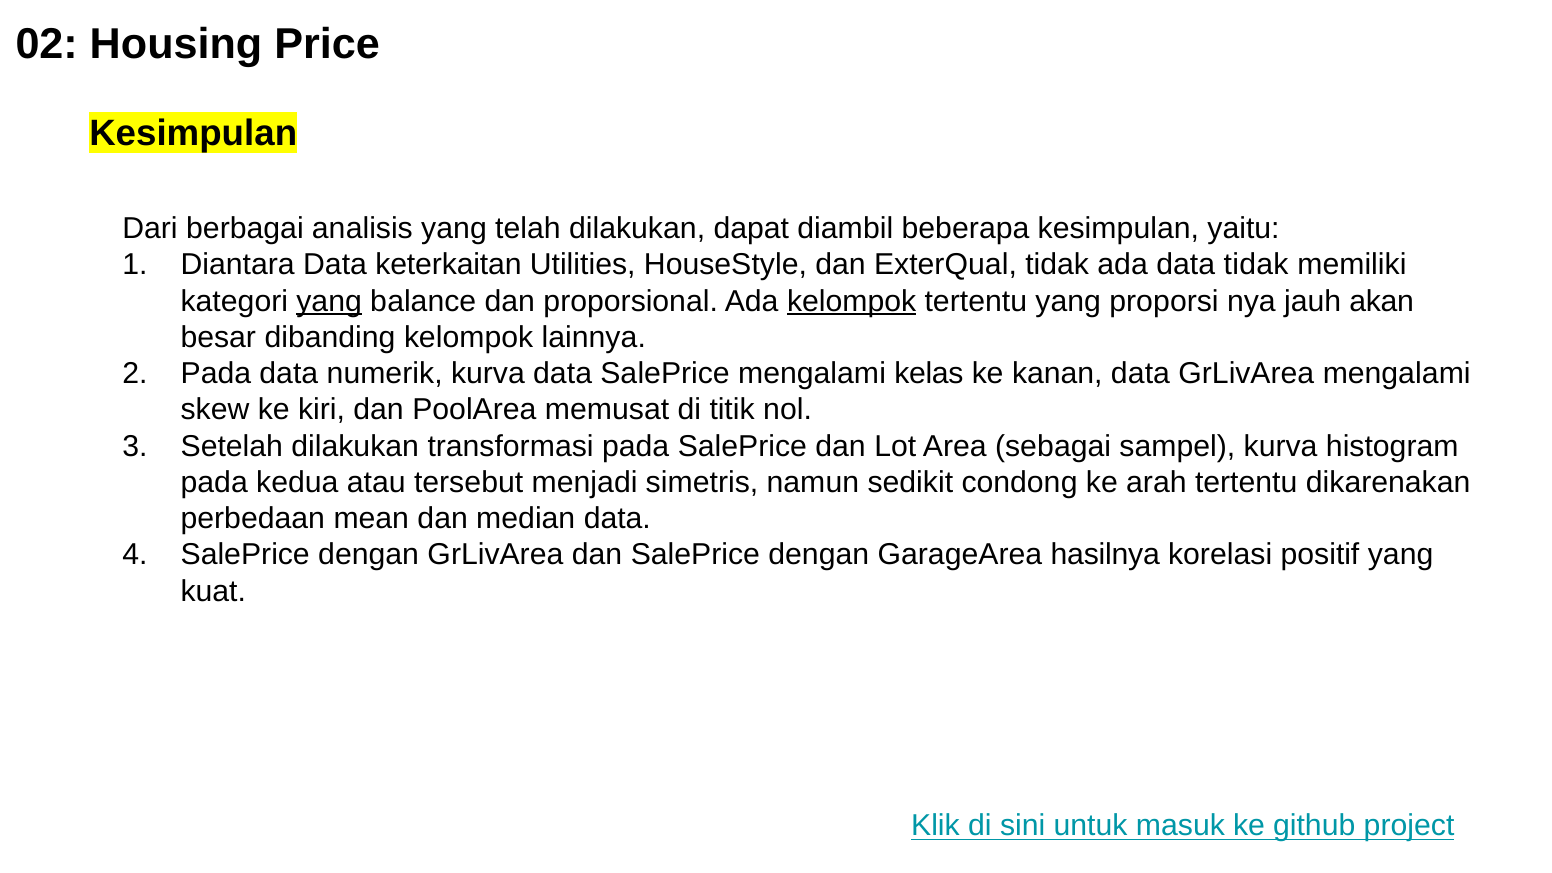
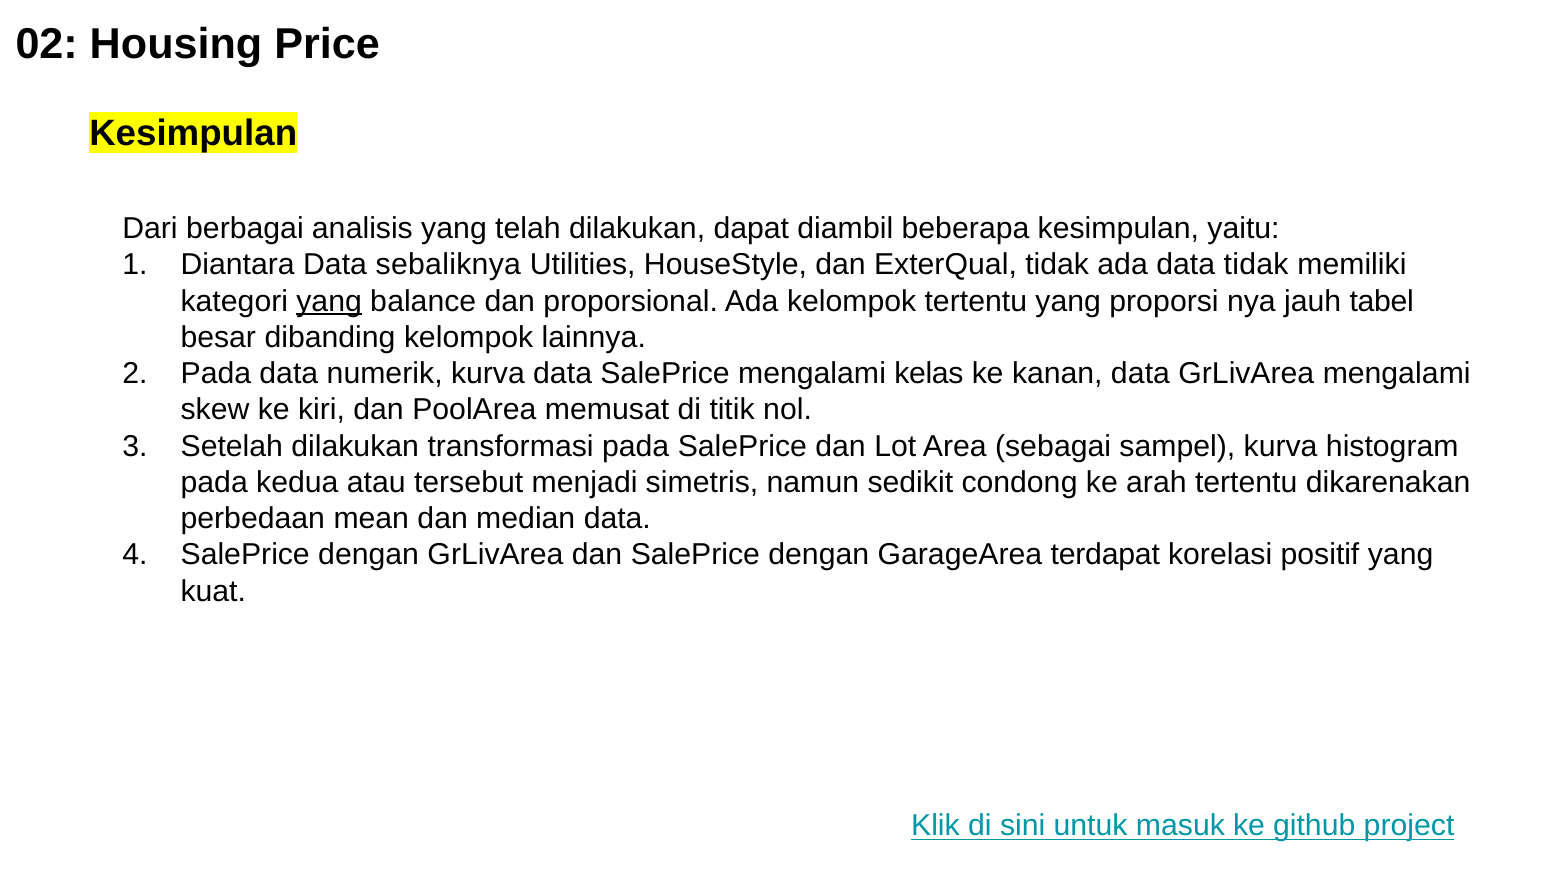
keterkaitan: keterkaitan -> sebaliknya (448, 265)
kelompok underline: present -> none (852, 301)
akan: akan -> tabel (1382, 301)
hasilnya: hasilnya -> terdapat (1105, 555)
